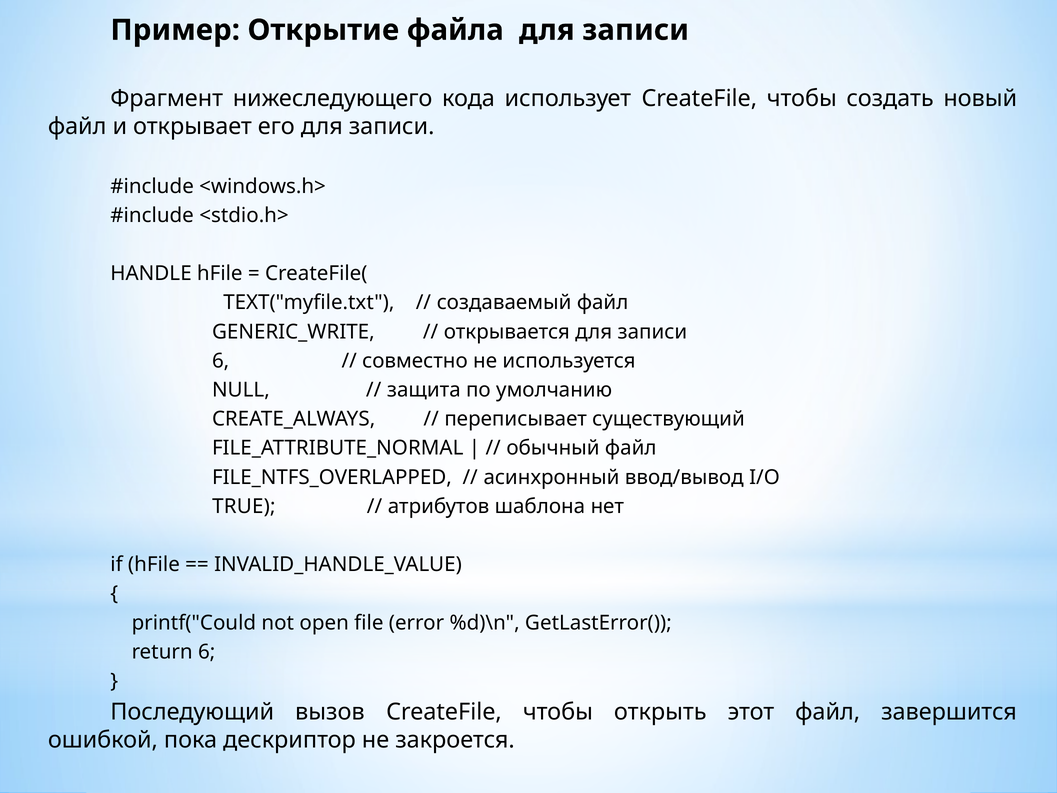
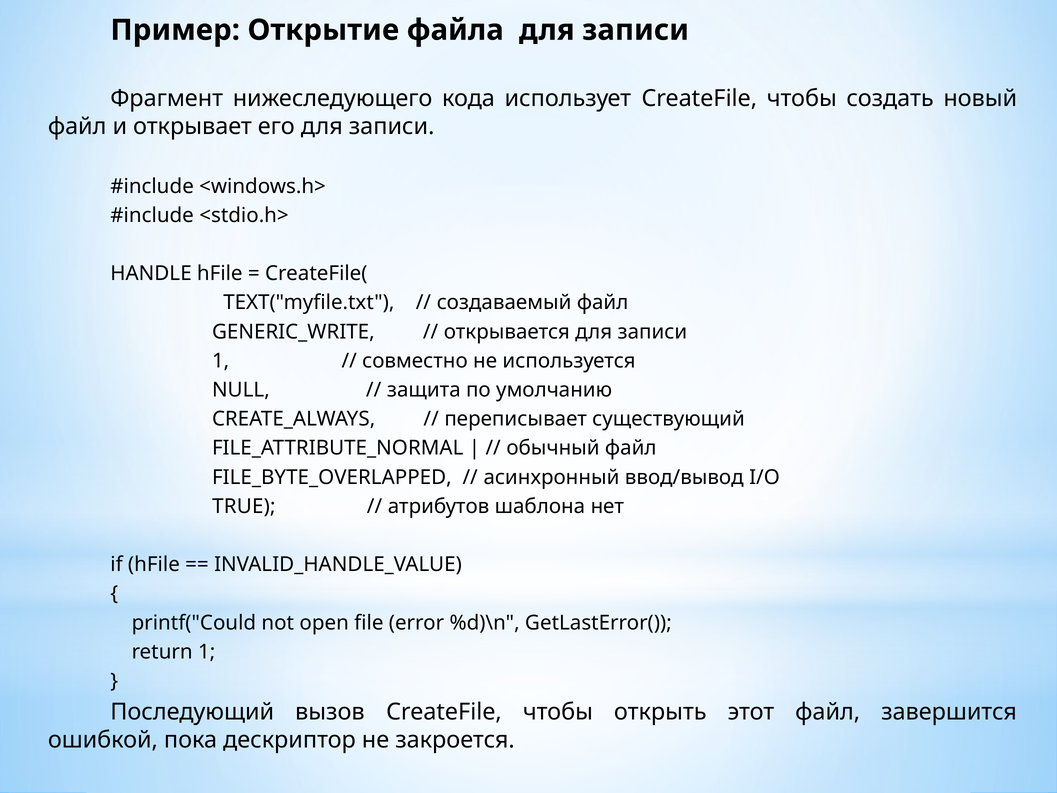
6: 6 -> 1 (221, 361)
FILE_NTFS_OVERLAPPED: FILE_NTFS_OVERLAPPED -> FILE_BYTE_OVERLAPPED (332, 477)
return 6: 6 -> 1 (207, 652)
